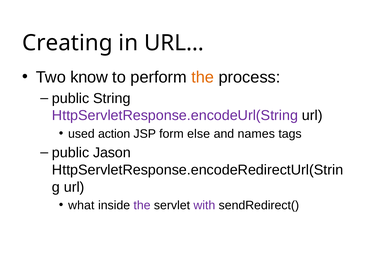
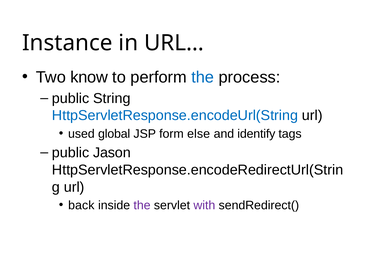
Creating: Creating -> Instance (67, 43)
the colour: orange -> blue (203, 77)
HttpServletResponse.encodeUrl(String colour: purple -> blue (175, 116)
action: action -> global (114, 134)
names: names -> identify (256, 134)
what: what -> back (81, 205)
